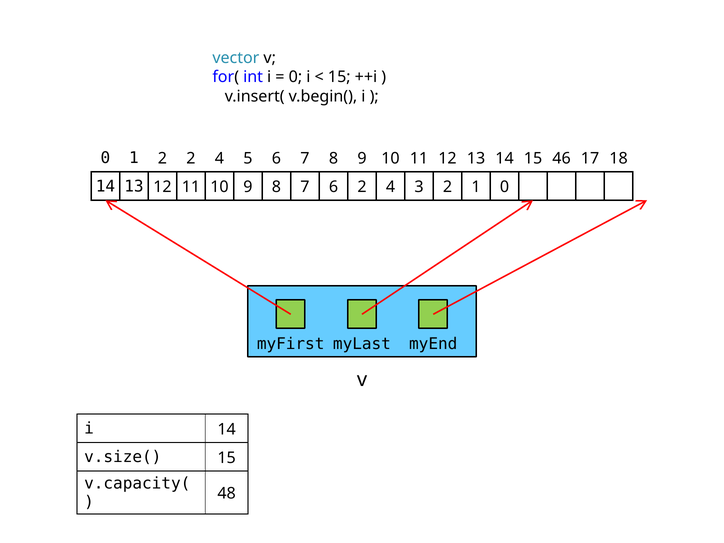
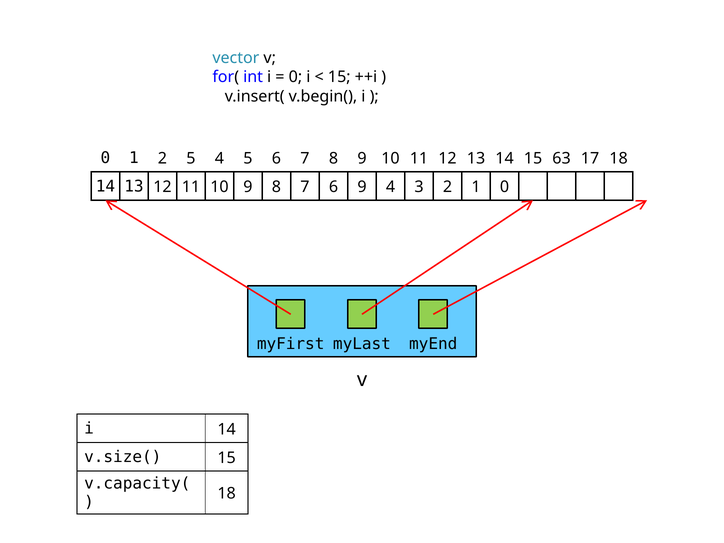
2 2: 2 -> 5 (191, 158)
46: 46 -> 63 (562, 158)
6 2: 2 -> 9 (362, 187)
48: 48 -> 18 (227, 493)
